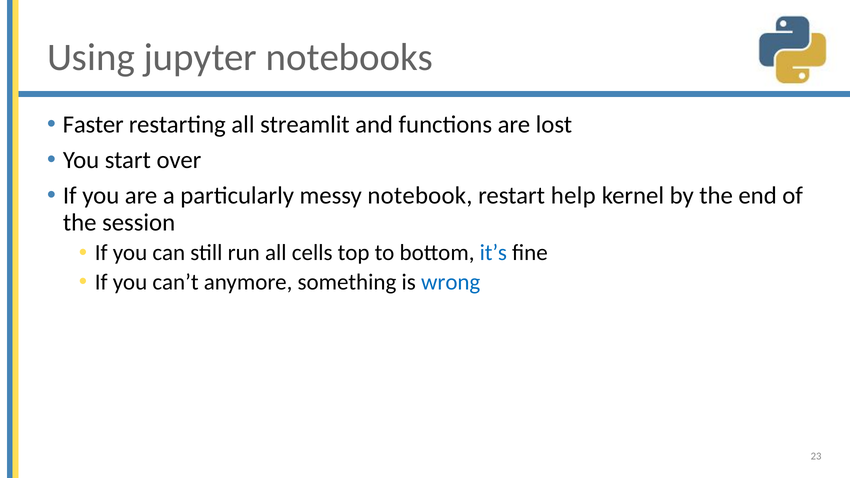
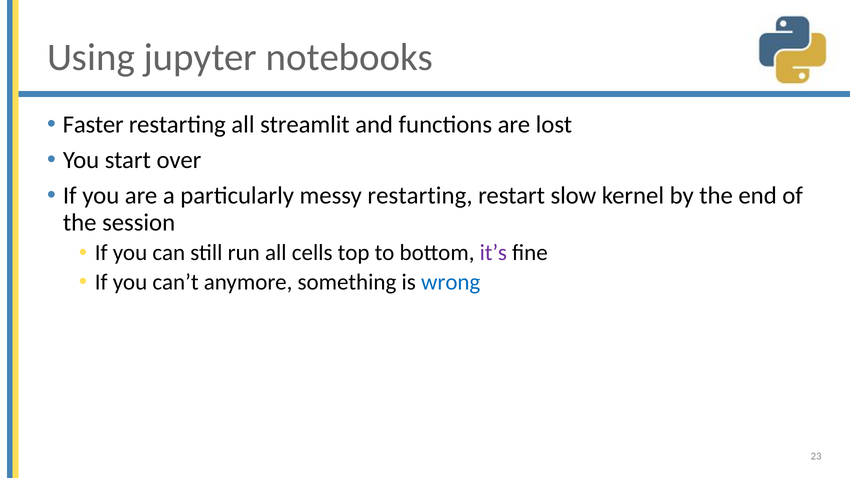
messy notebook: notebook -> restarting (420, 196)
help: help -> slow (573, 196)
it’s colour: blue -> purple (493, 253)
